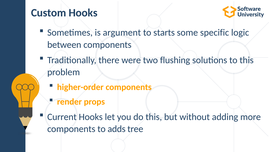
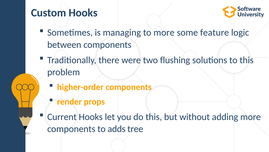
argument: argument -> managing (122, 32)
to starts: starts -> more (164, 32)
specific: specific -> feature (215, 32)
